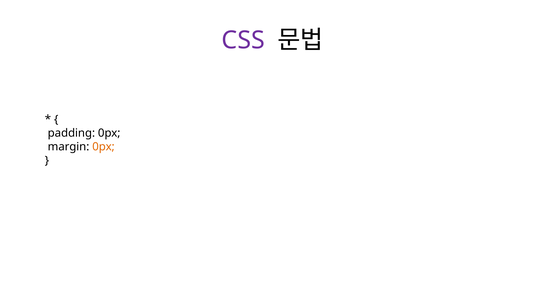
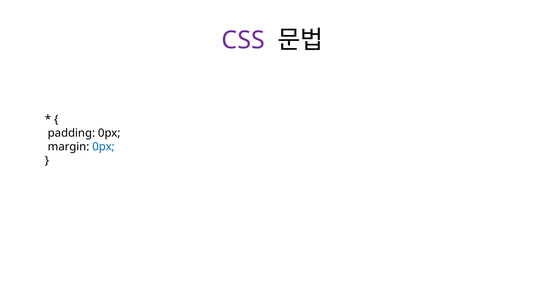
0px colour: orange -> blue (104, 146)
